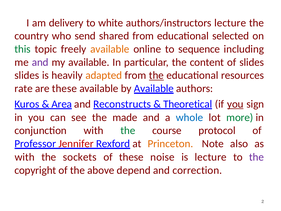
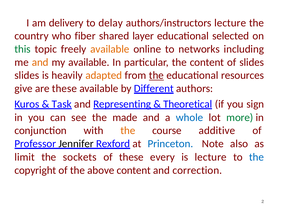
white: white -> delay (111, 23)
send: send -> fiber (85, 36)
shared from: from -> layer (143, 36)
sequence: sequence -> networks (199, 49)
and colour: purple -> orange (40, 62)
rate: rate -> give (24, 88)
by Available: Available -> Different (154, 88)
Area: Area -> Task (62, 104)
Reconstructs: Reconstructs -> Representing (122, 104)
you underline: present -> none (235, 104)
the colour: green -> orange (128, 130)
protocol: protocol -> additive (217, 130)
Jennifer colour: red -> black (76, 144)
Princeton colour: orange -> blue (170, 144)
with: with -> limit (25, 157)
noise: noise -> every (162, 157)
the colour: purple -> blue (257, 157)
above depend: depend -> content (134, 170)
